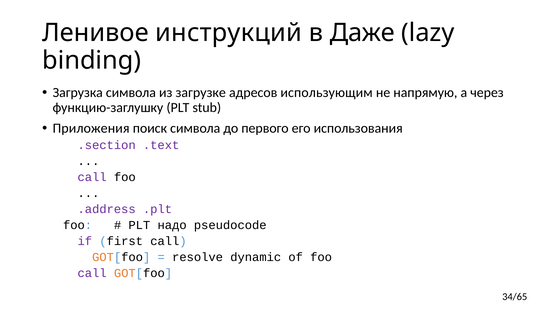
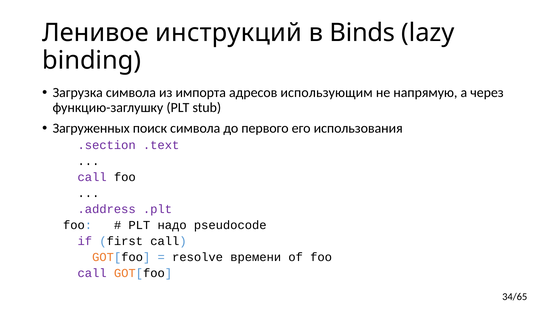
Даже: Даже -> Binds (362, 33)
загрузке: загрузке -> импорта (201, 92)
Приложения: Приложения -> Загруженных (91, 128)
dynamic: dynamic -> времени (256, 257)
